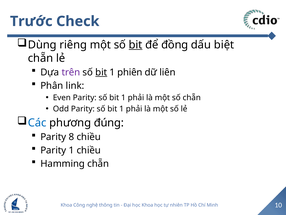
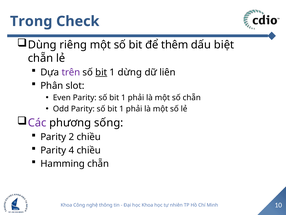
Trước: Trước -> Trong (31, 21)
bit underline: present -> none (136, 45)
đồng: đồng -> thêm (175, 45)
phiên: phiên -> dừng (130, 72)
link: link -> slot (75, 86)
Các colour: blue -> purple (37, 123)
đúng: đúng -> sống (109, 123)
8: 8 -> 2 (71, 137)
Parity 1: 1 -> 4 (71, 150)
